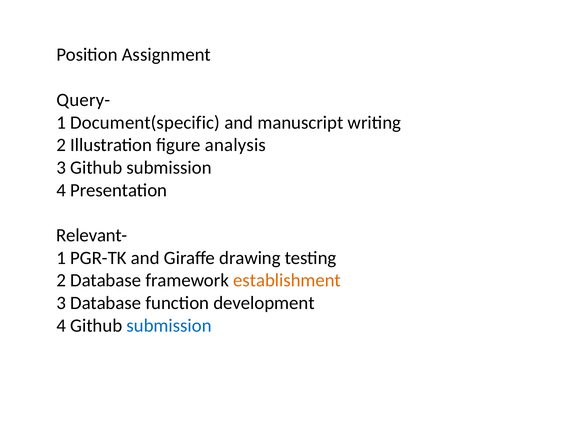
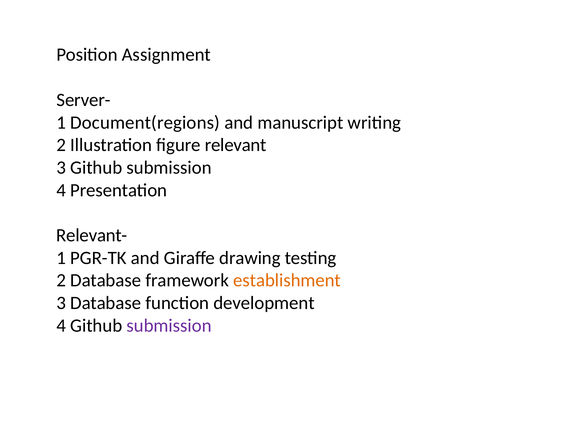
Query-: Query- -> Server- (84, 100)
Document(specific: Document(specific -> Document(regions (145, 122)
analysis: analysis -> relevant (236, 145)
submission colour: blue -> purple (169, 326)
